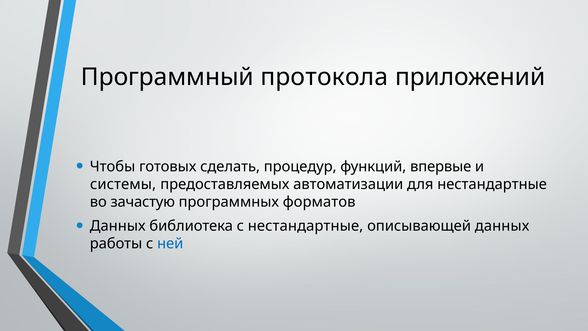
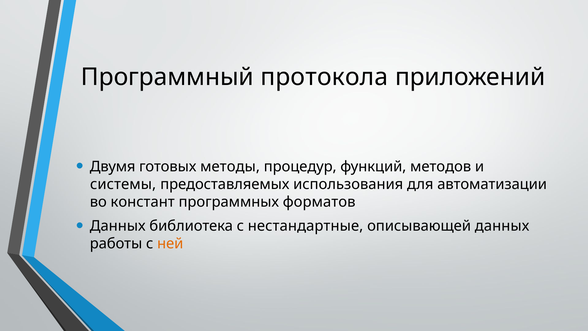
Чтобы: Чтобы -> Двумя (113, 166)
сделать: сделать -> методы (230, 166)
впервые: впервые -> методов (441, 166)
автоматизации: автоматизации -> использования (348, 184)
для нестандартные: нестандартные -> автоматизации (492, 184)
зачастую: зачастую -> констант (143, 202)
ней colour: blue -> orange (170, 244)
